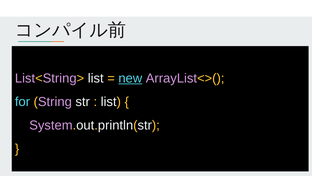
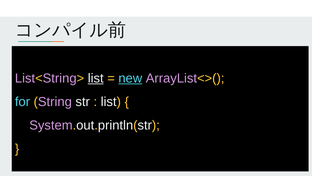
list underline: none -> present (96, 78)
